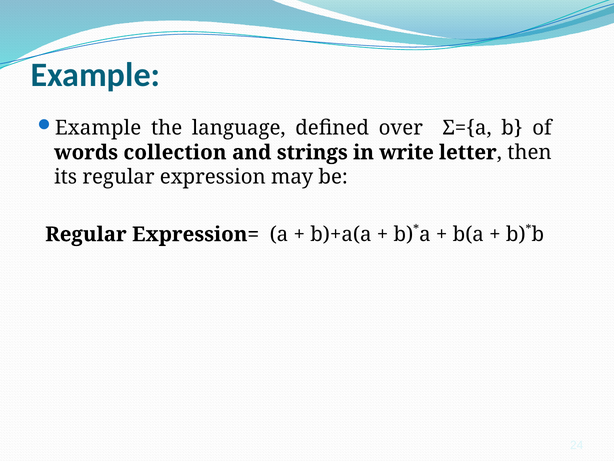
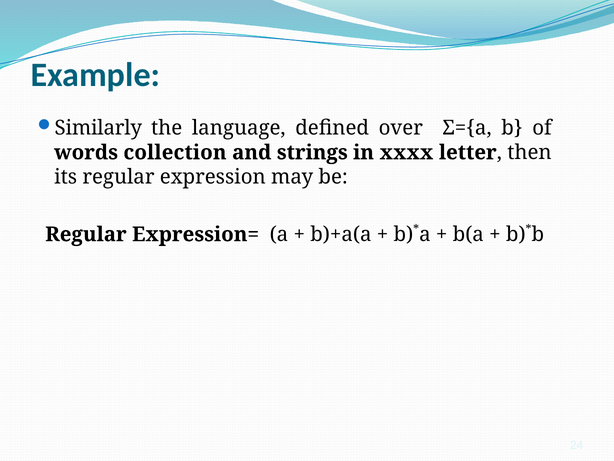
Example: Example -> Similarly (98, 128)
write: write -> xxxx (406, 152)
